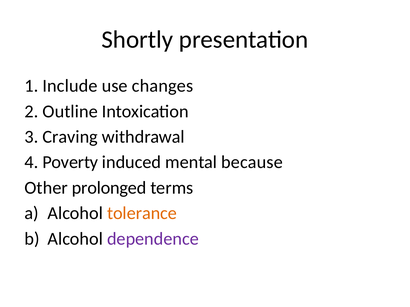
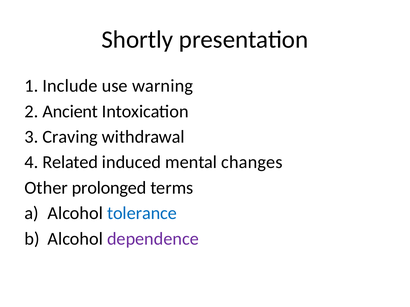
changes: changes -> warning (163, 86)
Outline: Outline -> Ancient (70, 112)
Poverty: Poverty -> Related (70, 163)
because: because -> changes (252, 163)
tolerance colour: orange -> blue (142, 214)
